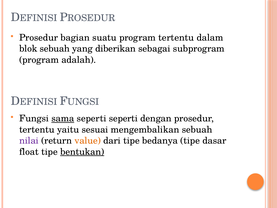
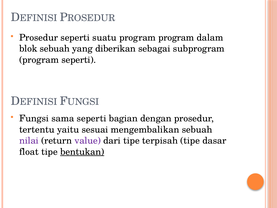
Prosedur bagian: bagian -> seperti (75, 38)
program tertentu: tertentu -> program (176, 38)
program adalah: adalah -> seperti (79, 60)
sama underline: present -> none (63, 118)
seperti seperti: seperti -> bagian (123, 118)
value colour: orange -> purple (88, 141)
bedanya: bedanya -> terpisah (160, 141)
